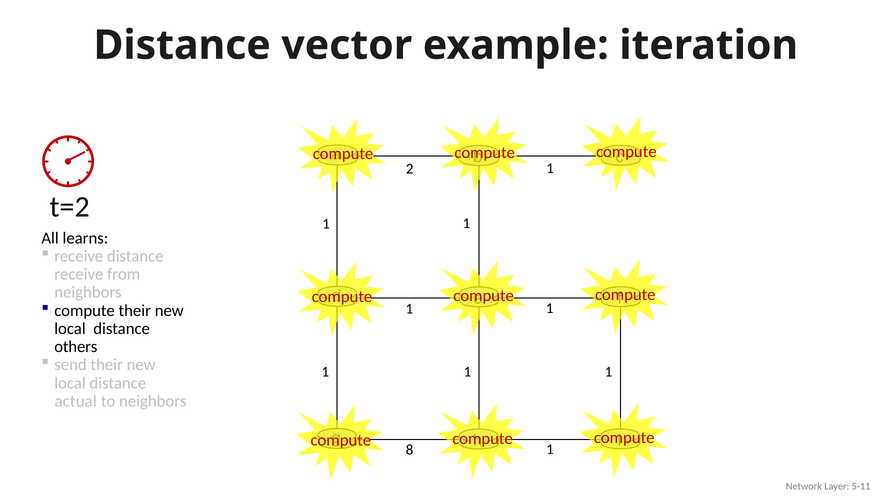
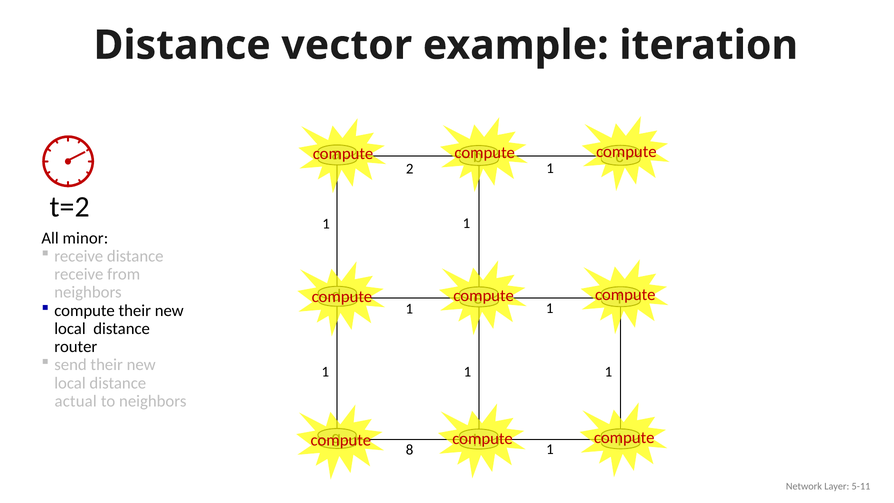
learns: learns -> minor (85, 238)
others: others -> router (76, 347)
